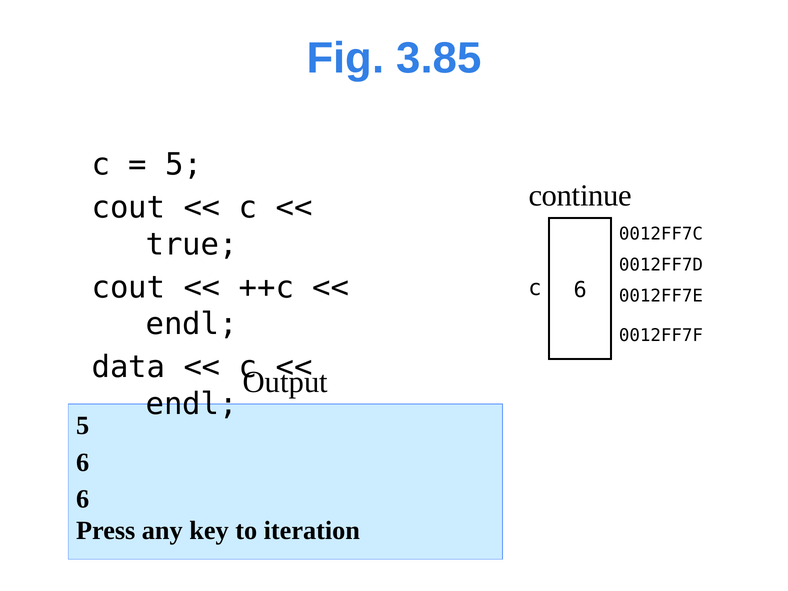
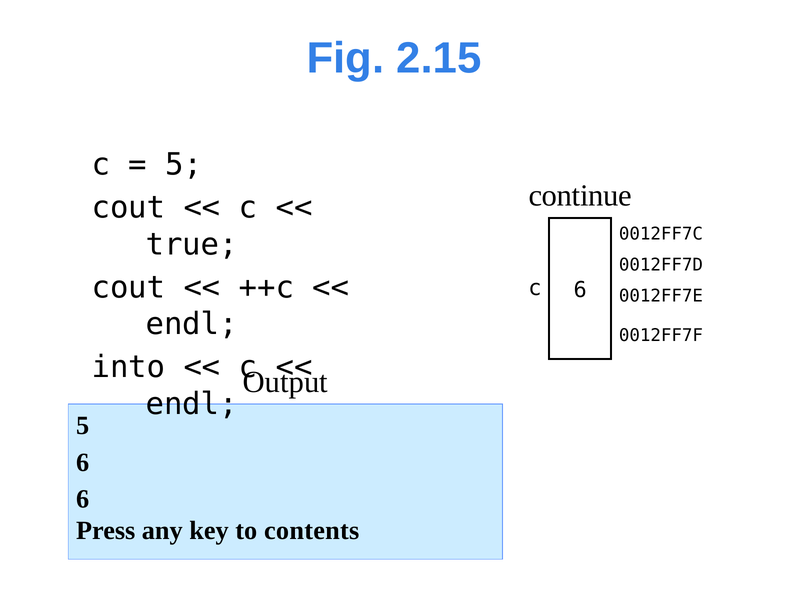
3.85: 3.85 -> 2.15 (439, 58)
data: data -> into (128, 367)
iteration: iteration -> contents (312, 531)
